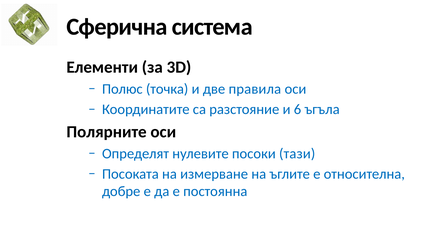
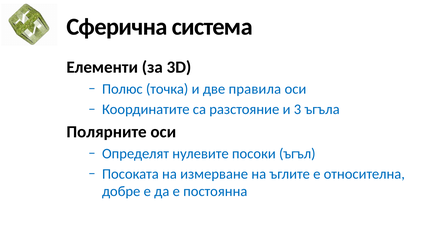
6: 6 -> 3 (297, 110)
тази: тази -> ъгъл (297, 154)
